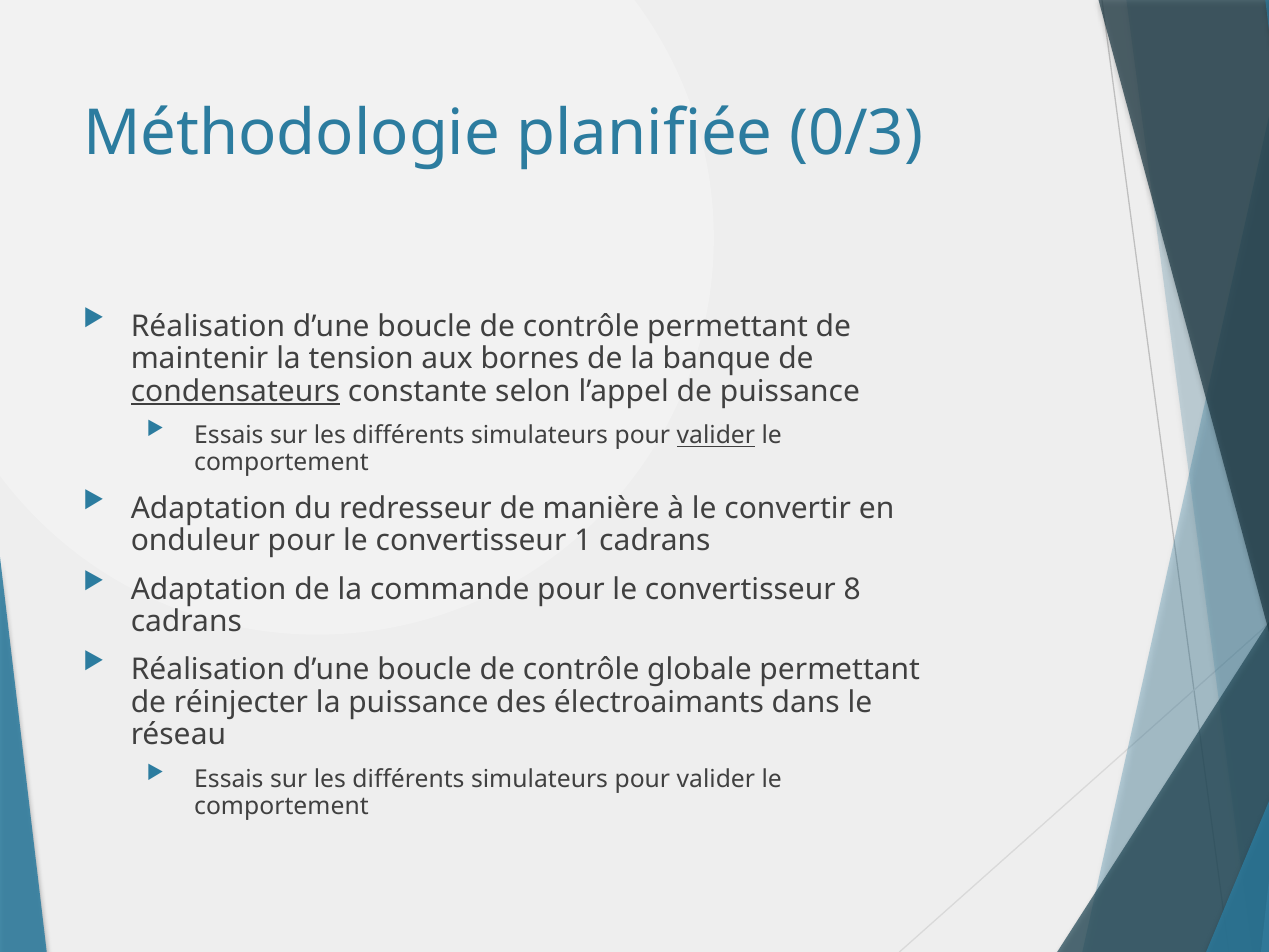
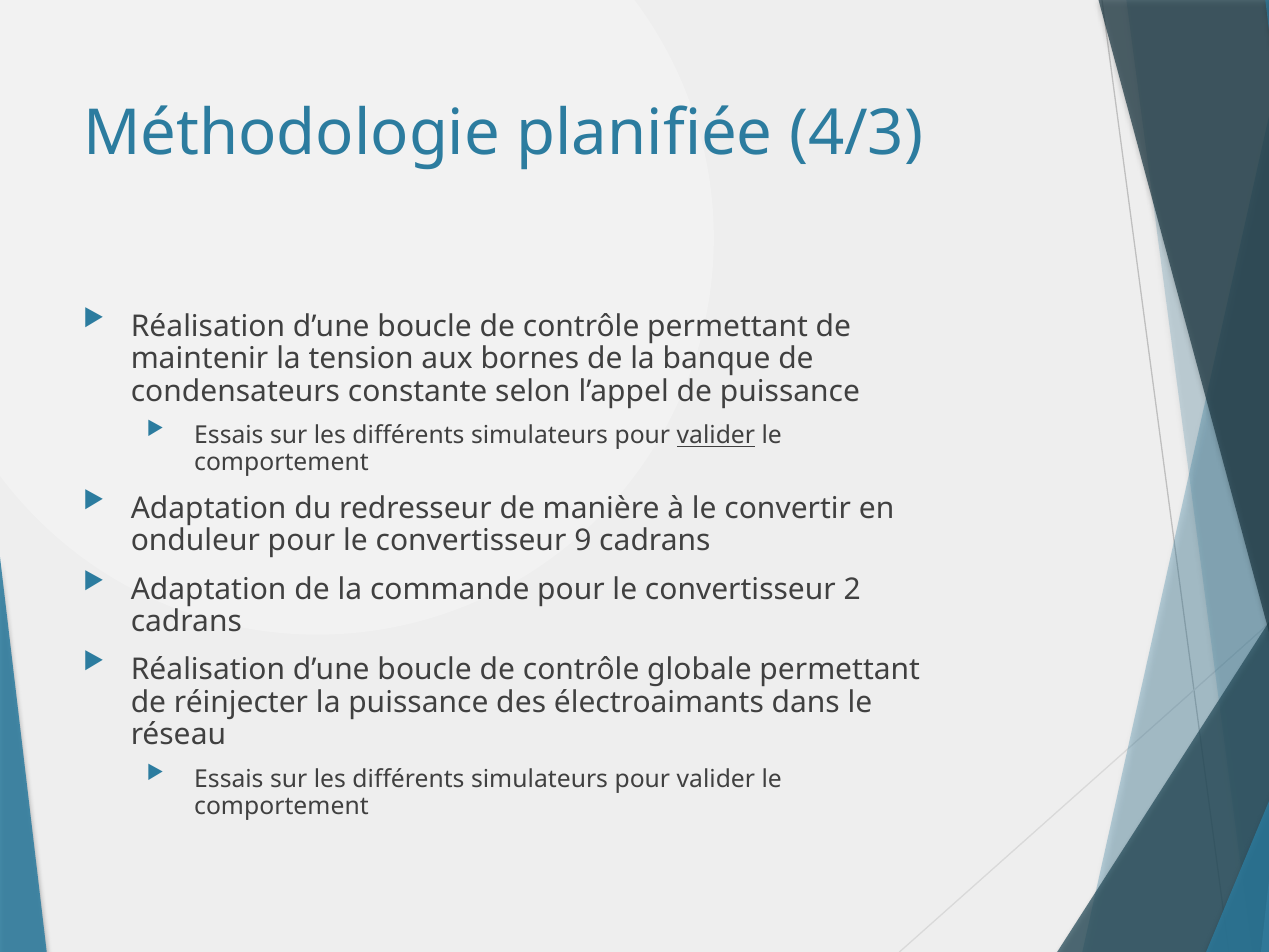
0/3: 0/3 -> 4/3 (856, 133)
condensateurs underline: present -> none (235, 391)
1: 1 -> 9 (583, 541)
8: 8 -> 2 (852, 589)
